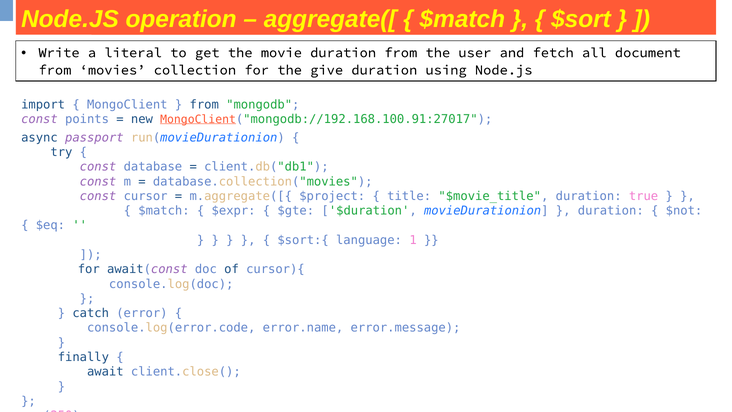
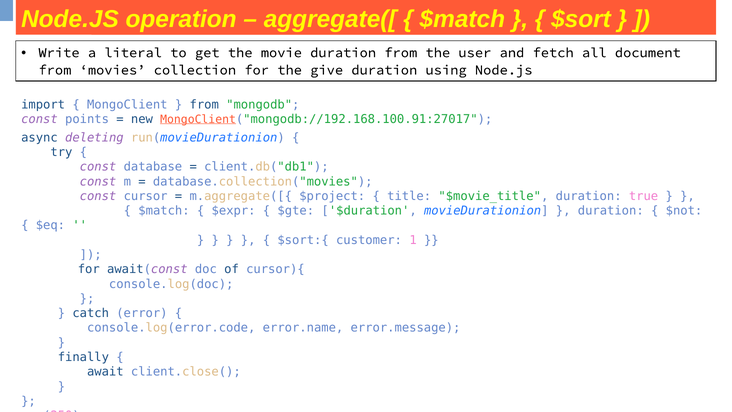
passport: passport -> deleting (94, 138)
language: language -> customer (369, 240)
